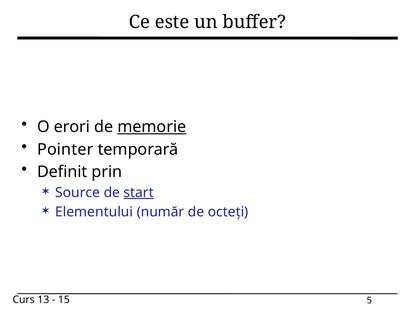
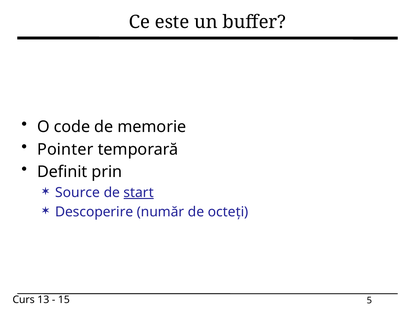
erori: erori -> code (72, 127)
memorie underline: present -> none (152, 127)
Elementului: Elementului -> Descoperire (94, 212)
